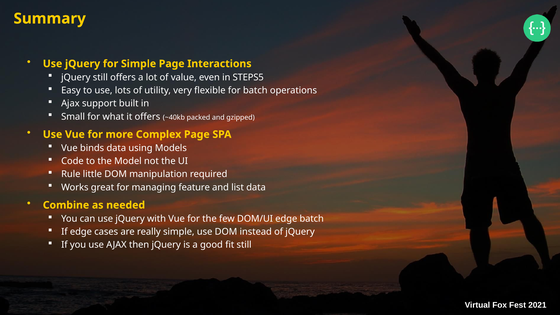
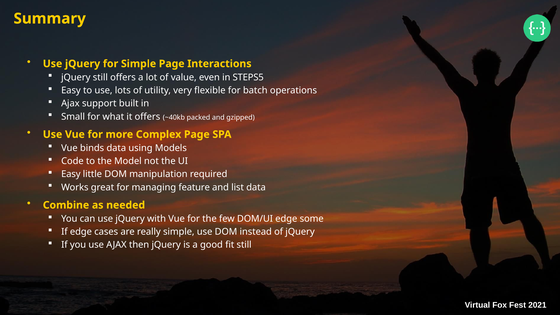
Rule: Rule -> Easy (71, 174)
edge batch: batch -> some (312, 219)
